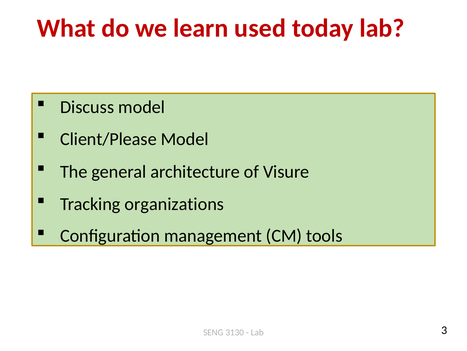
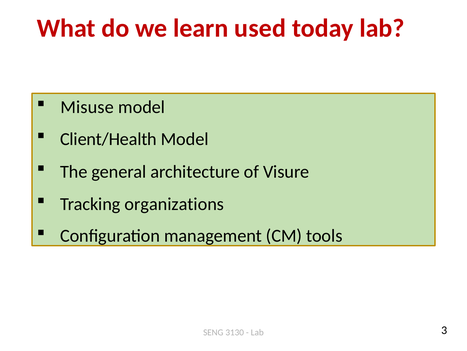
Discuss: Discuss -> Misuse (87, 107)
Client/Please: Client/Please -> Client/Health (108, 139)
